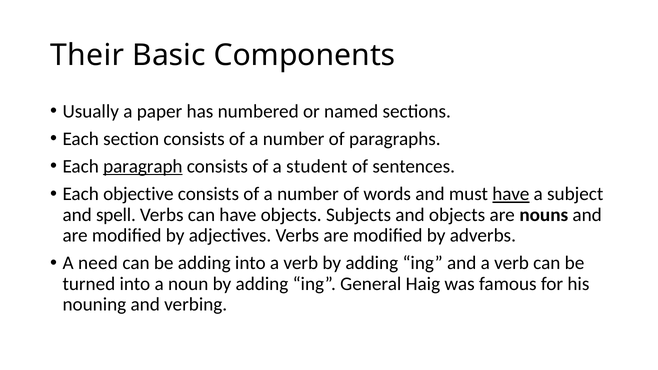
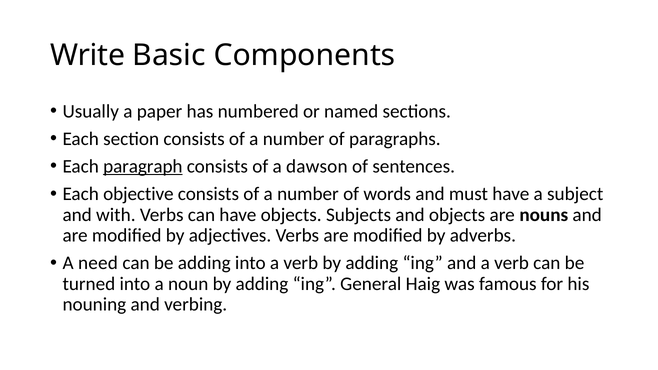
Their: Their -> Write (88, 55)
student: student -> dawson (317, 166)
have underline: present -> none (511, 194)
spell: spell -> with (116, 215)
